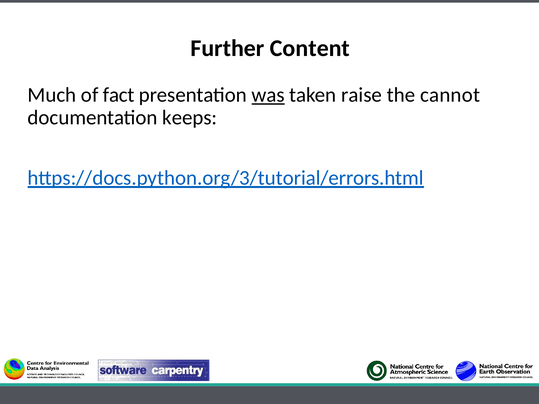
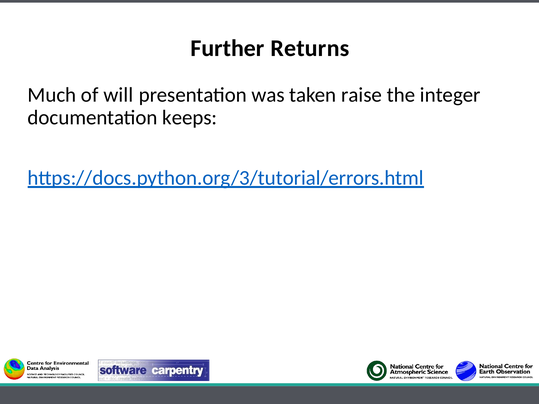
Content: Content -> Returns (310, 48)
fact: fact -> will (118, 95)
was underline: present -> none (268, 95)
cannot: cannot -> integer (450, 95)
